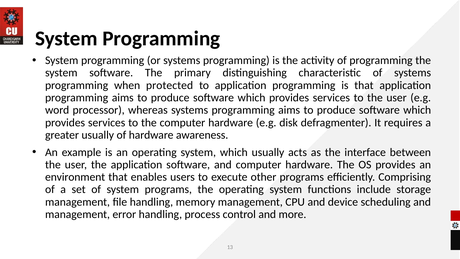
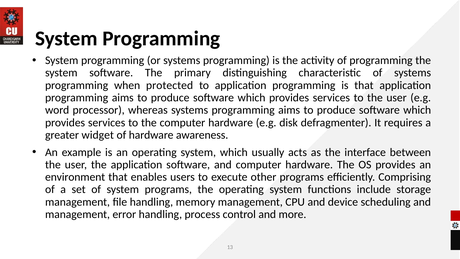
greater usually: usually -> widget (98, 135)
